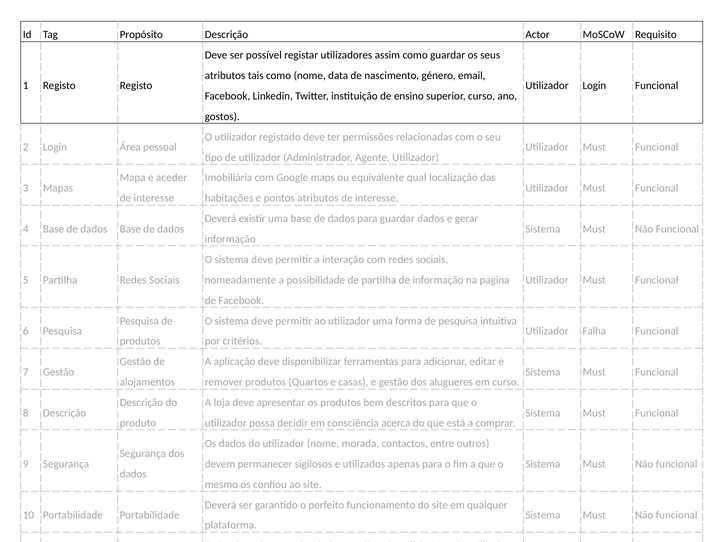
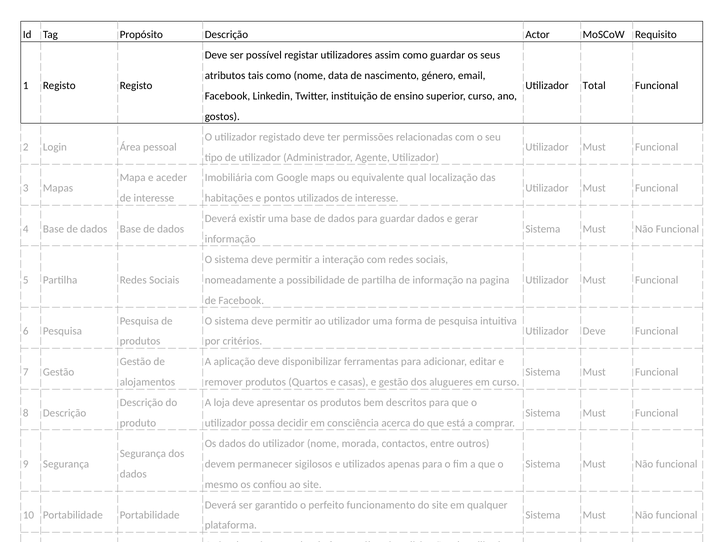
Utilizador Login: Login -> Total (594, 86)
pontos atributos: atributos -> utilizados (318, 198)
Utilizador Falha: Falha -> Deve (594, 331)
